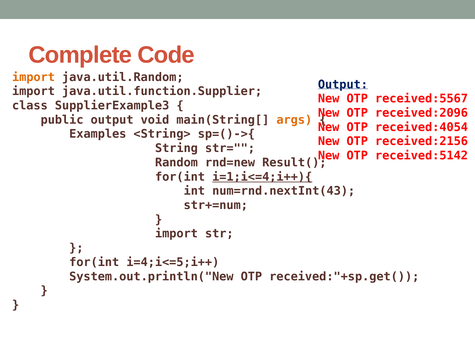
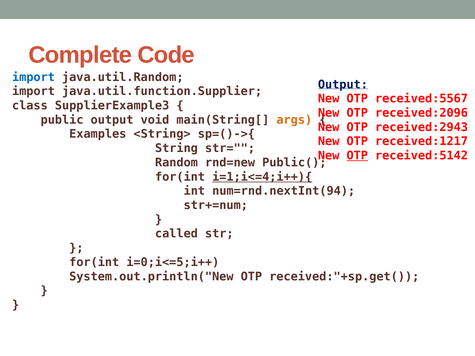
import colour: orange -> blue (34, 77)
received:4054: received:4054 -> received:2943 (422, 127)
received:2156: received:2156 -> received:1217 (422, 141)
OTP underline: none -> present (357, 156)
Result(: Result( -> Public( (294, 163)
num=rnd.nextInt(43: num=rnd.nextInt(43 -> num=rnd.nextInt(94 (284, 191)
import: import -> called (176, 234)
i=4;i<=5;i++: i=4;i<=5;i++ -> i=0;i<=5;i++ (173, 262)
